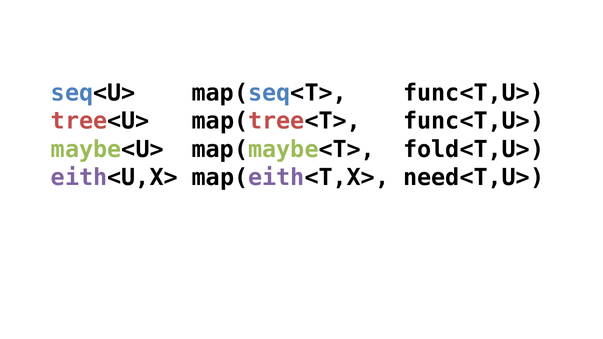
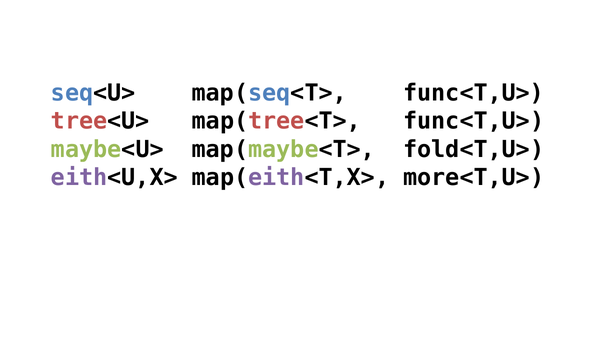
need<T,U>: need<T,U> -> more<T,U> (474, 178)
